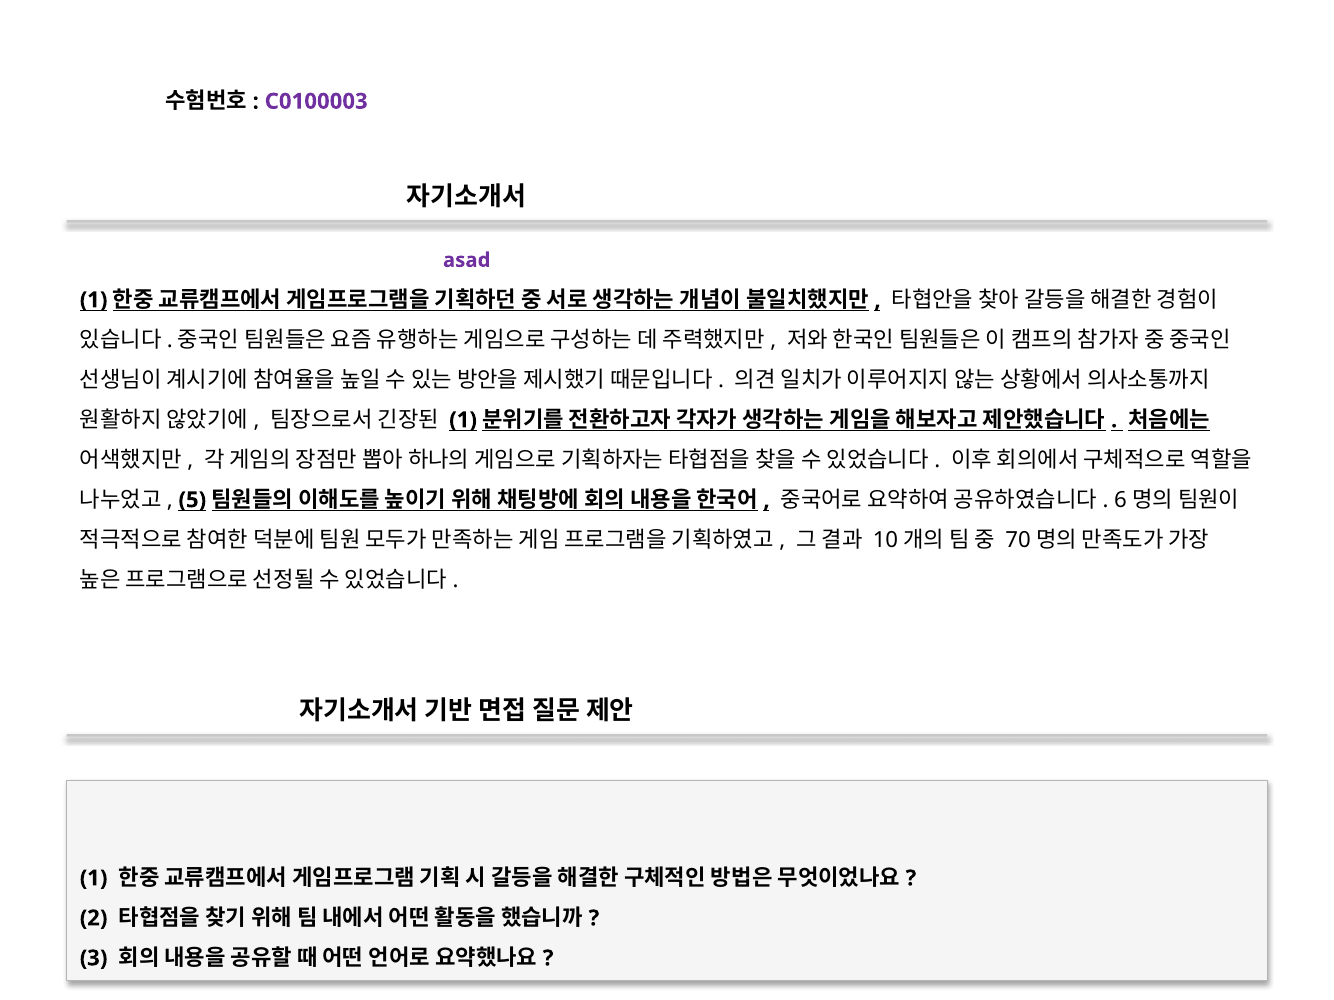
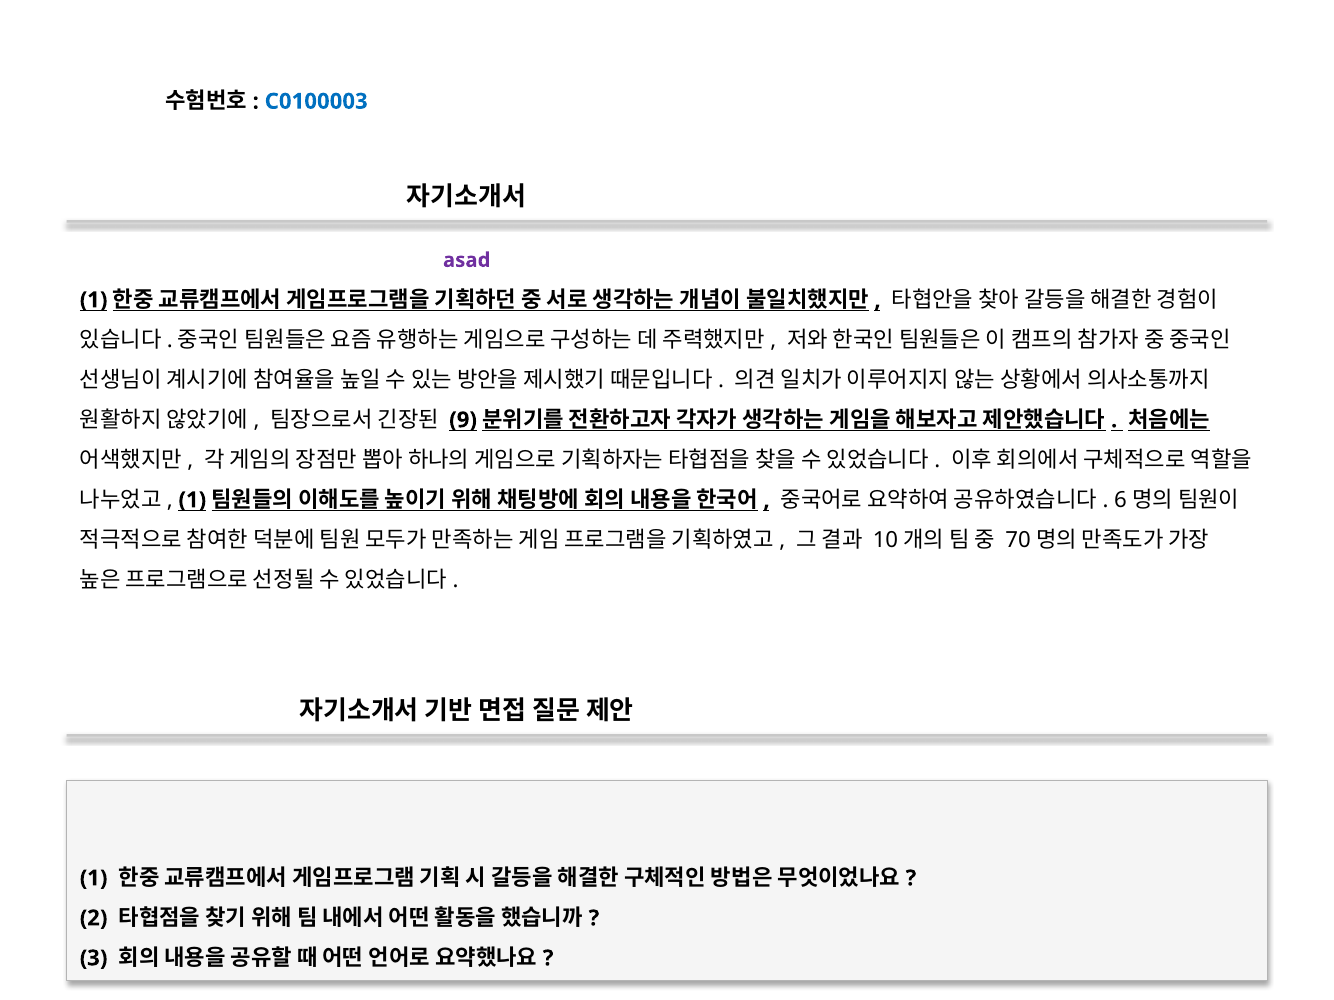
C0100003 colour: purple -> blue (316, 101)
1: 1 -> 9 (463, 420)
5: 5 -> 1 (192, 500)
